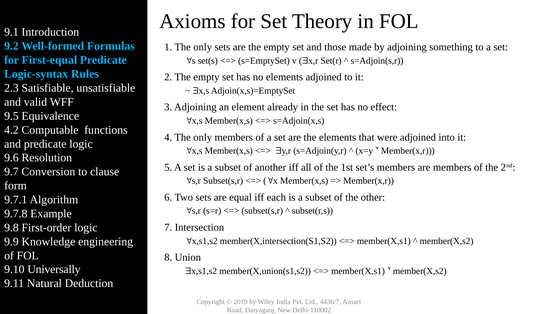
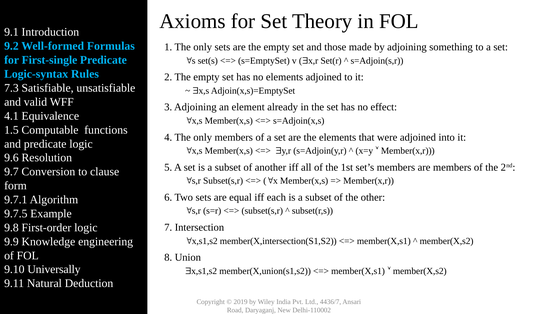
First-equal: First-equal -> First-single (50, 60)
2.3: 2.3 -> 7.3 (11, 88)
9.5: 9.5 -> 4.1 (11, 116)
4.2: 4.2 -> 1.5 (11, 130)
9.7.8: 9.7.8 -> 9.7.5 (16, 214)
